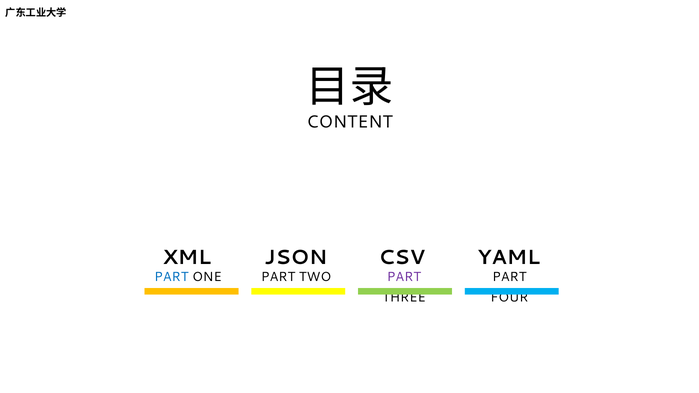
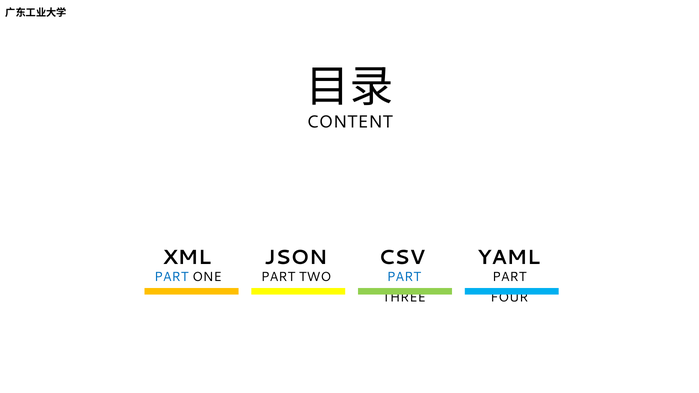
PART colour: purple -> blue (404, 277)
